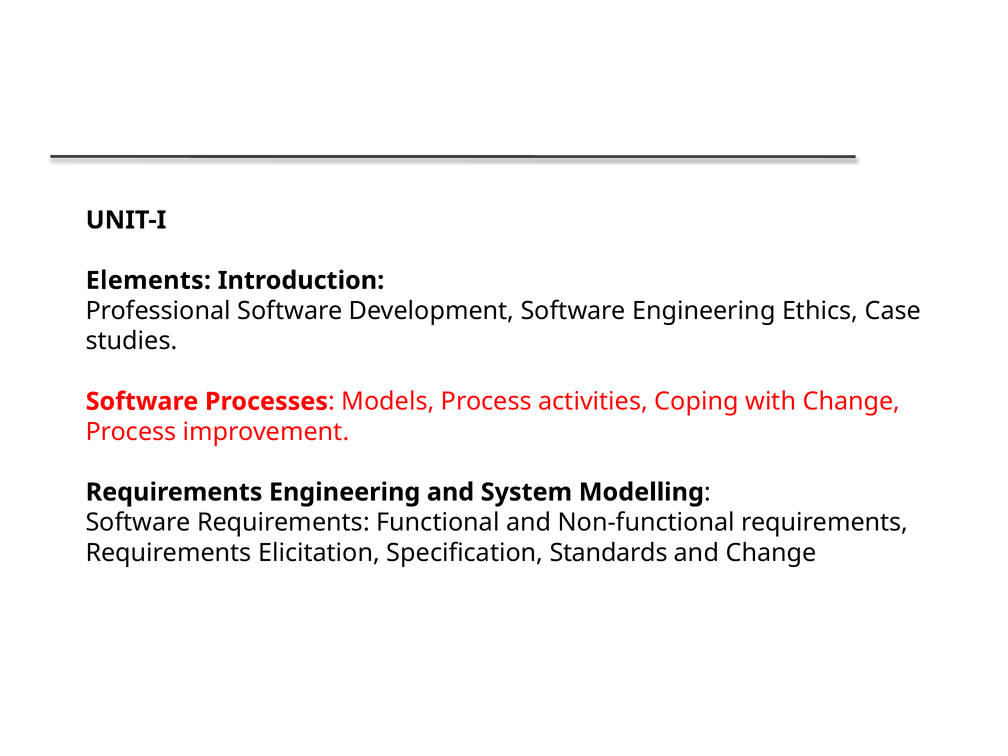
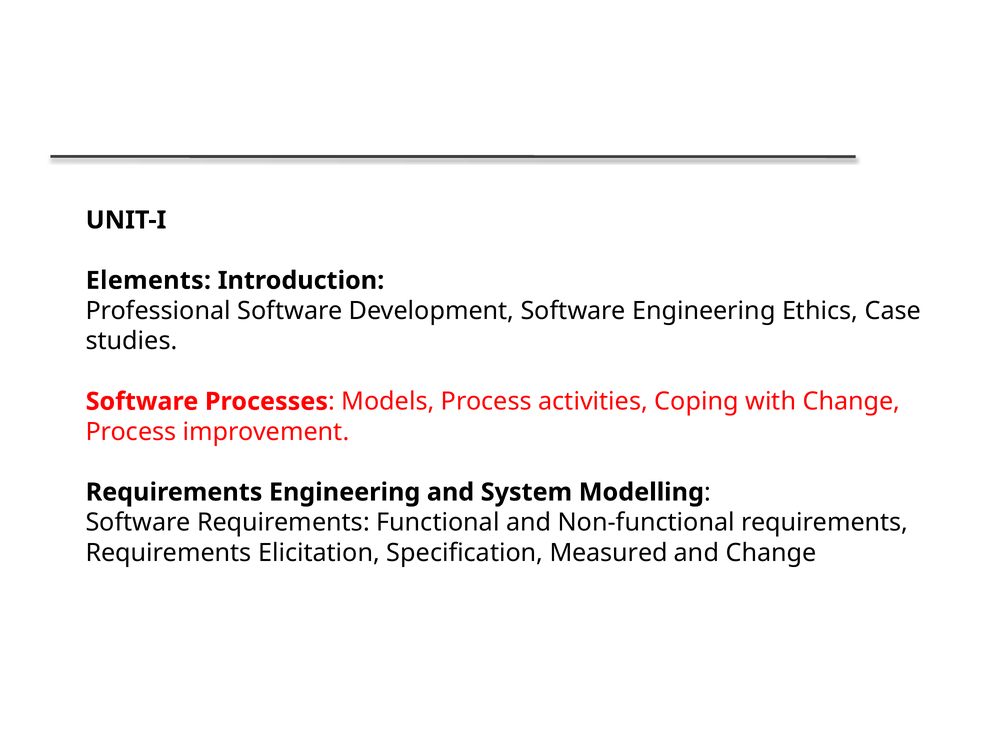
Standards: Standards -> Measured (609, 553)
